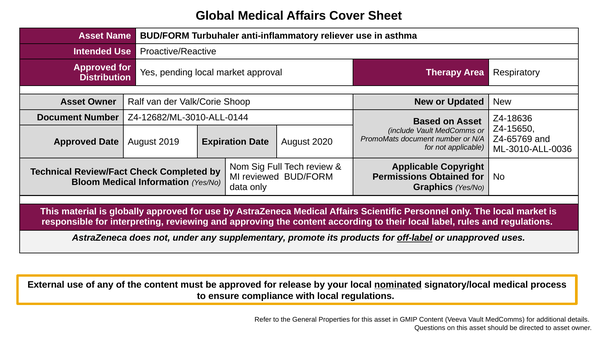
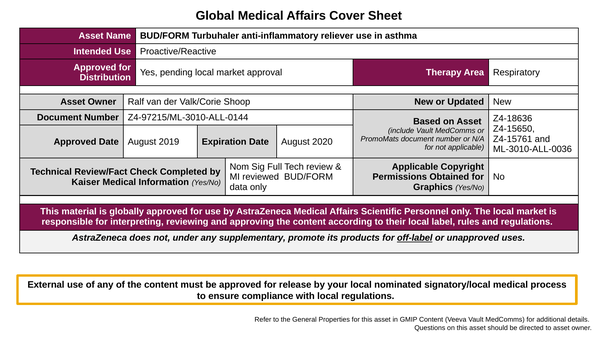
Z4-12682/ML-3010-ALL-0144: Z4-12682/ML-3010-ALL-0144 -> Z4-97215/ML-3010-ALL-0144 (188, 117)
Z4-65769: Z4-65769 -> Z4-15761 (513, 139)
Bloom: Bloom -> Kaiser (86, 182)
nominated underline: present -> none (398, 284)
